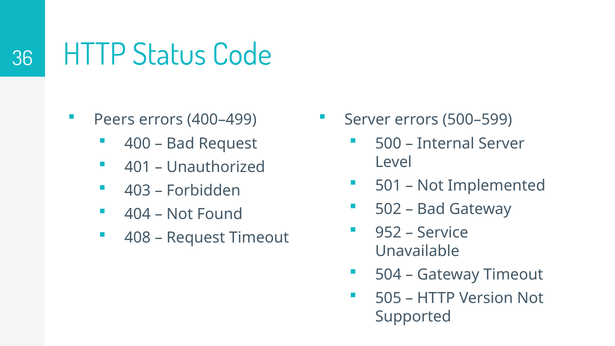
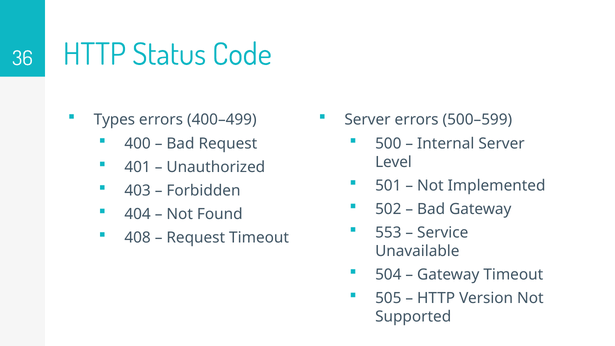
Peers: Peers -> Types (114, 120)
952: 952 -> 553 (388, 233)
